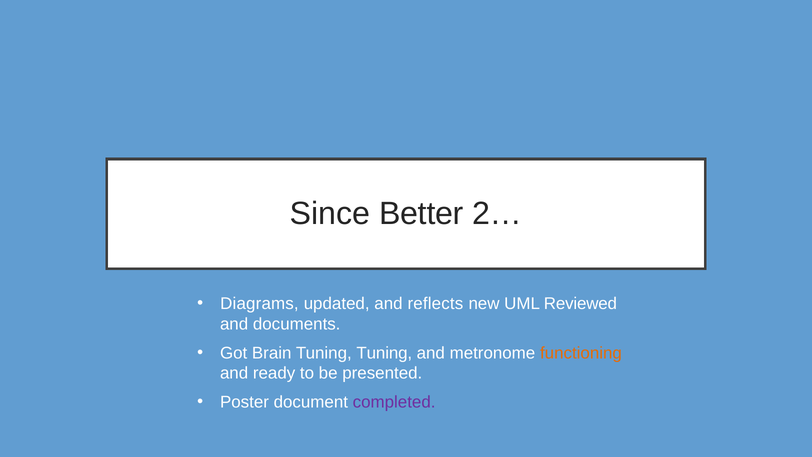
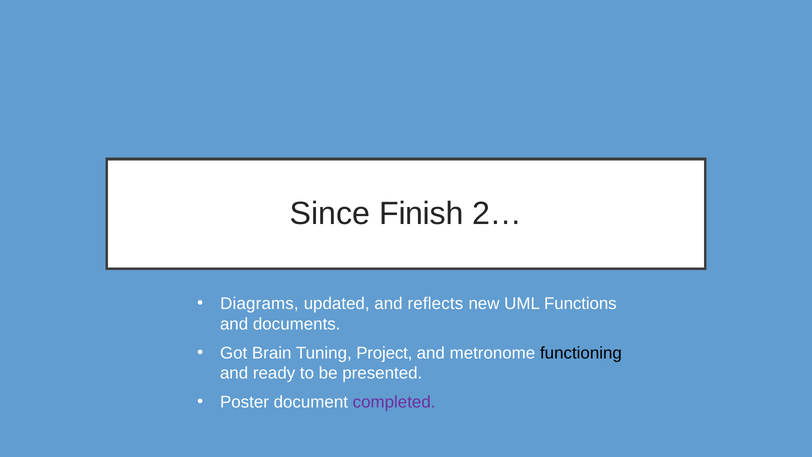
Better: Better -> Finish (421, 214)
Reviewed: Reviewed -> Functions (580, 304)
Tuning Tuning: Tuning -> Project (384, 353)
functioning colour: orange -> black (581, 353)
